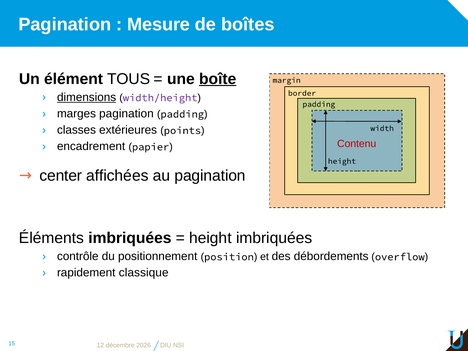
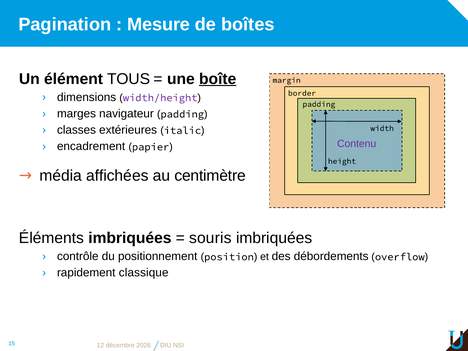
dimensions underline: present -> none (87, 97)
marges pagination: pagination -> navigateur (126, 114)
points: points -> italic (182, 130)
Contenu colour: red -> purple (357, 144)
center: center -> média (61, 176)
au pagination: pagination -> centimètre (210, 176)
height: height -> souris (210, 238)
